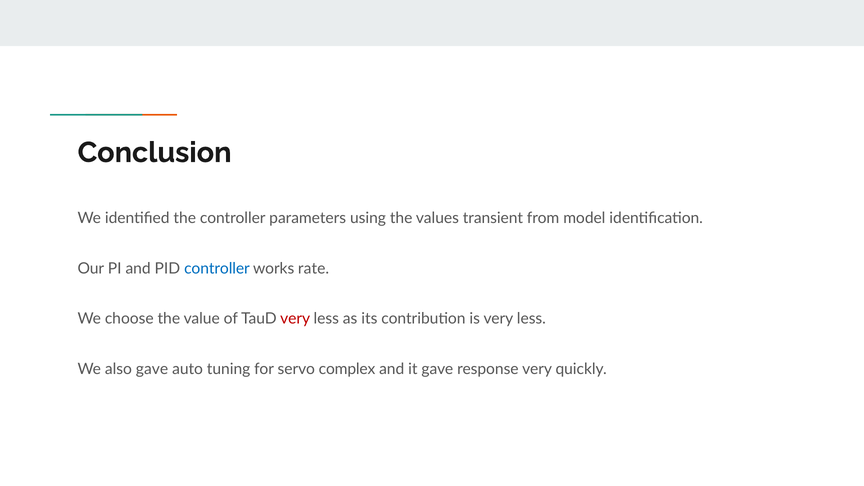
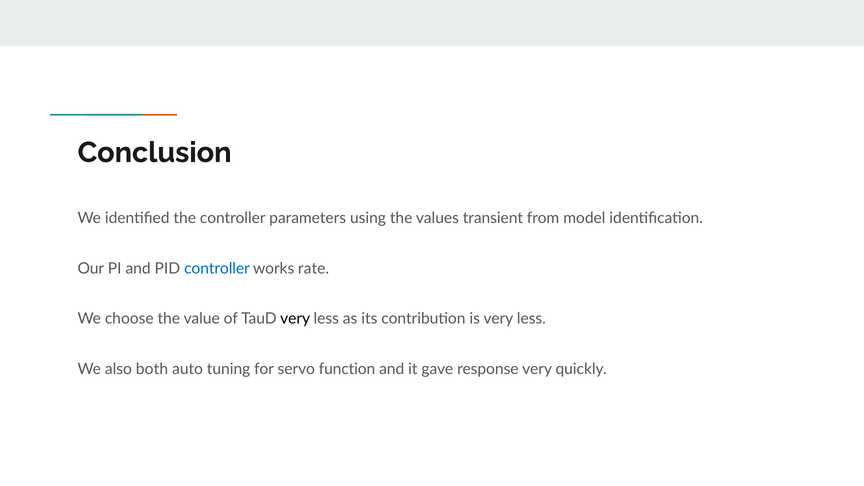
very colour: red -> black (295, 319)
also gave: gave -> both (152, 369)
complex: complex -> function (347, 369)
